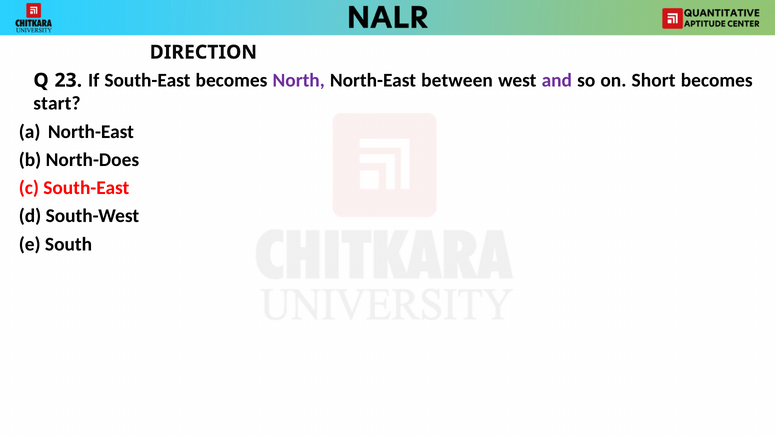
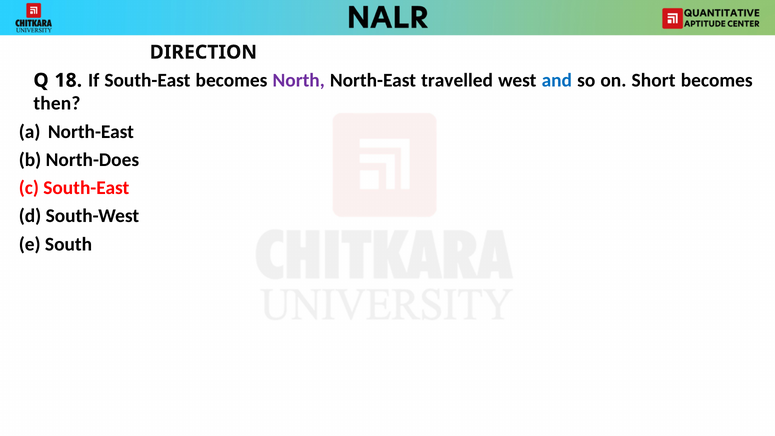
23: 23 -> 18 (68, 80)
between: between -> travelled (457, 80)
and colour: purple -> blue (557, 80)
start: start -> then (57, 104)
